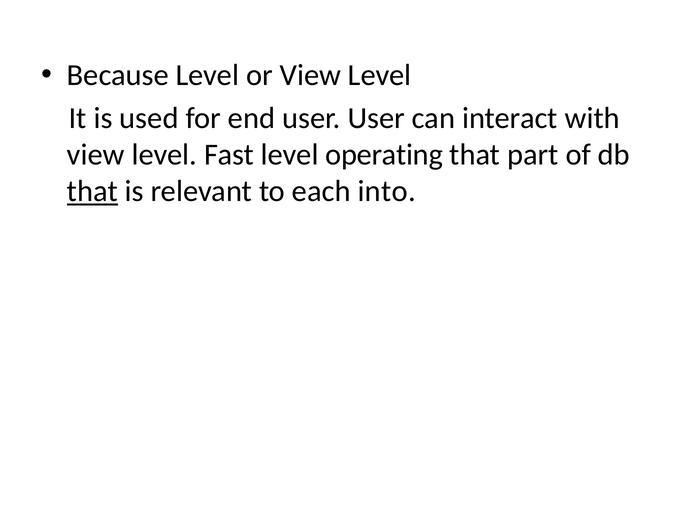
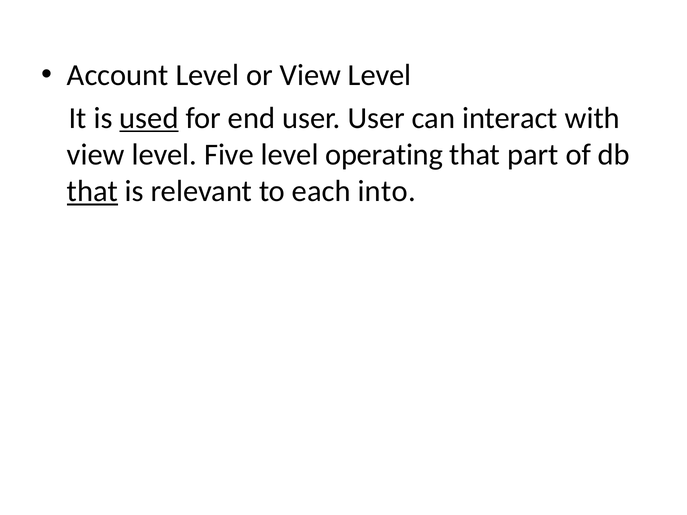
Because: Because -> Account (118, 75)
used underline: none -> present (149, 118)
Fast: Fast -> Five (229, 155)
